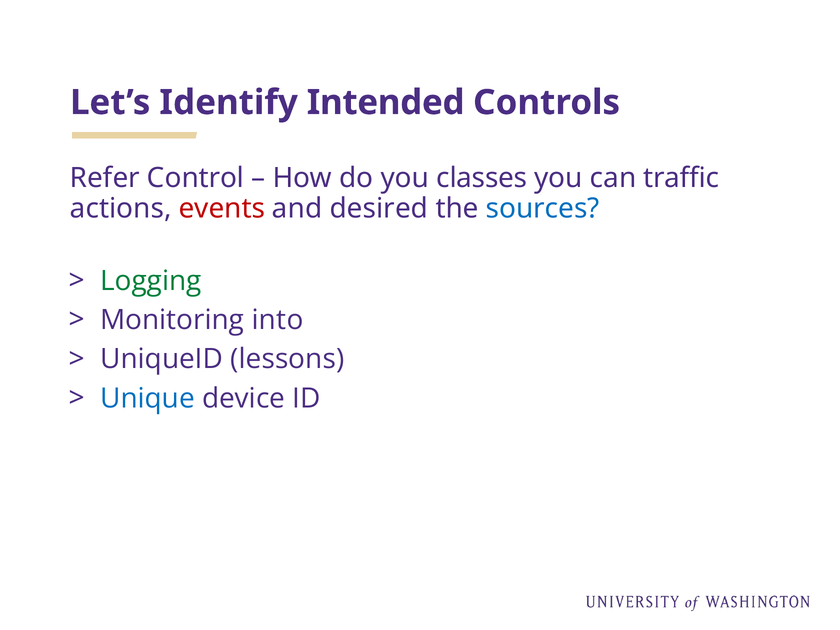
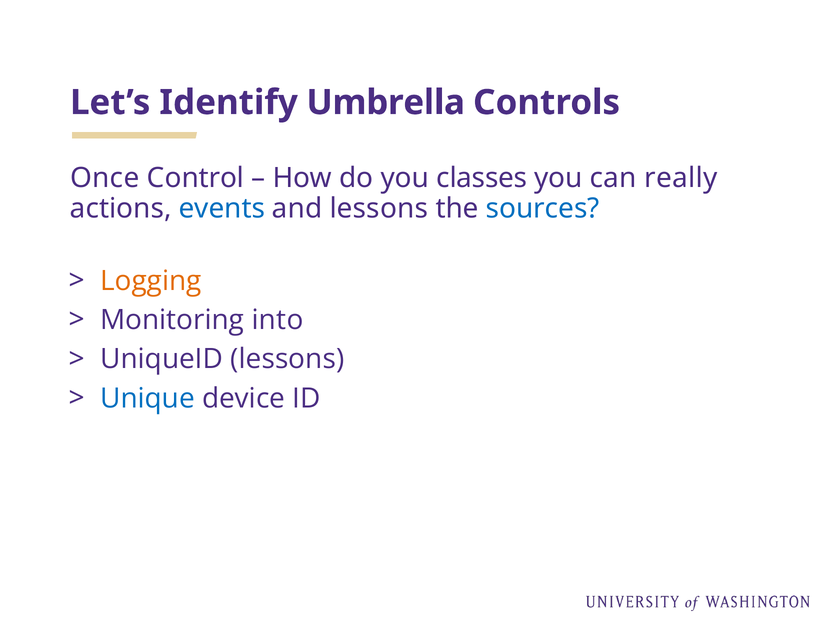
Intended: Intended -> Umbrella (386, 103)
Refer: Refer -> Once (105, 178)
traffic: traffic -> really (681, 178)
events colour: red -> blue (222, 208)
and desired: desired -> lessons (379, 208)
Logging colour: green -> orange (151, 281)
